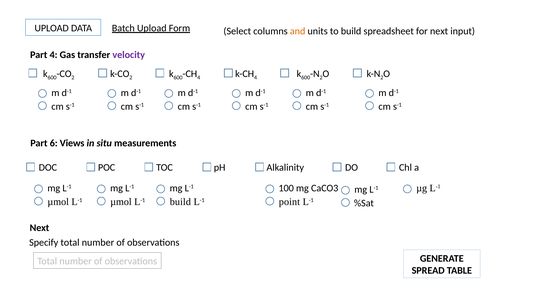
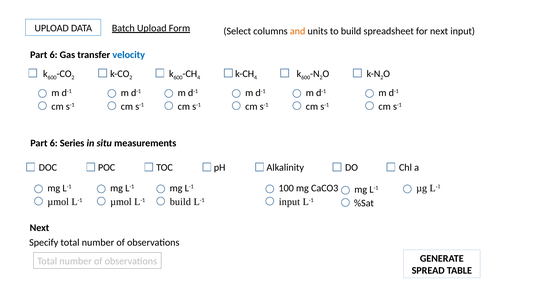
4: 4 -> 6 (54, 55)
velocity colour: purple -> blue (129, 55)
Views: Views -> Series (72, 143)
point: point -> input (289, 202)
